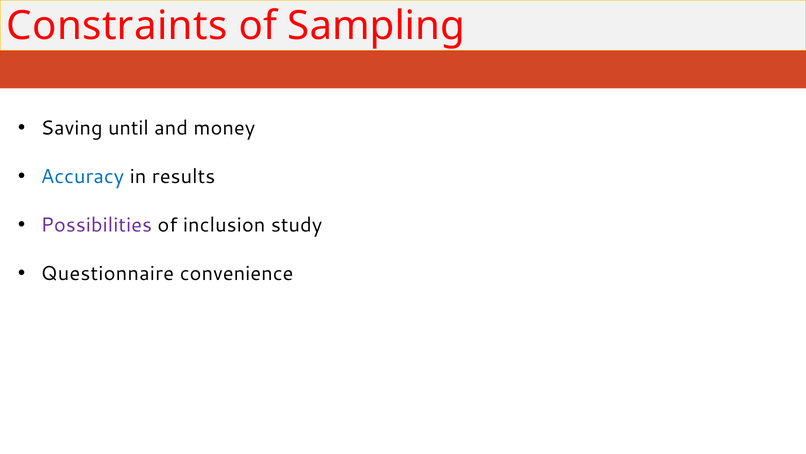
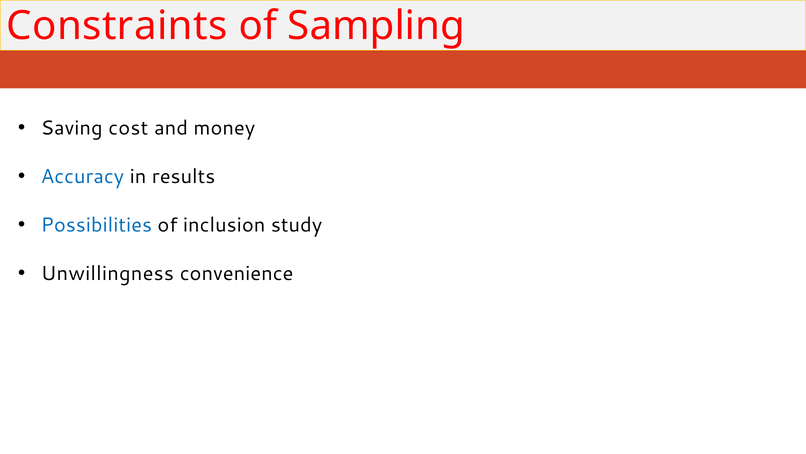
until: until -> cost (128, 128)
Possibilities colour: purple -> blue (96, 225)
Questionnaire: Questionnaire -> Unwillingness (107, 273)
